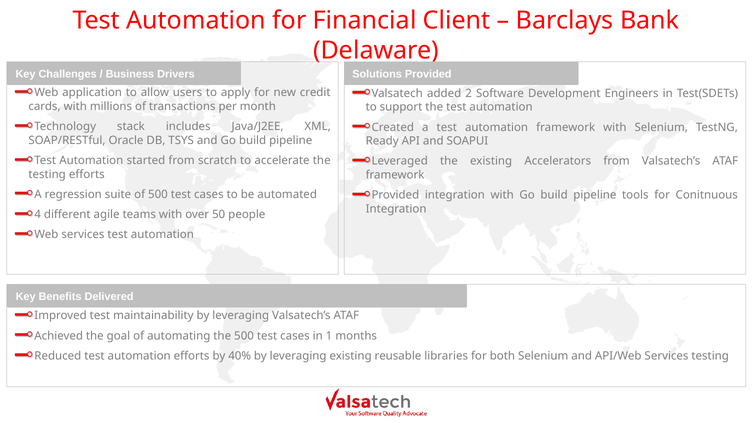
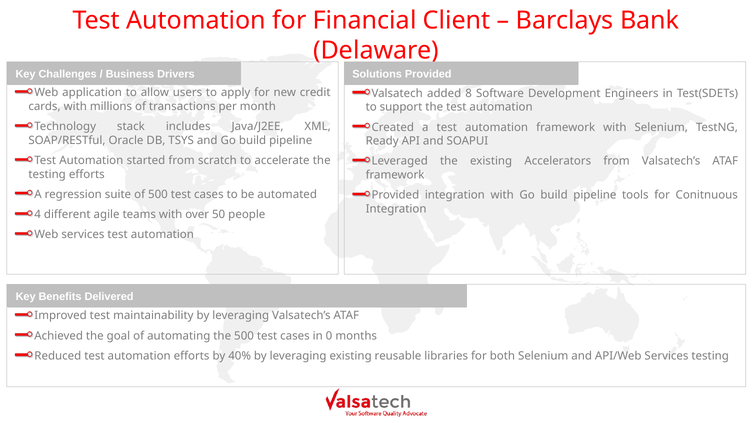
2: 2 -> 8 (469, 93)
1: 1 -> 0 (329, 336)
